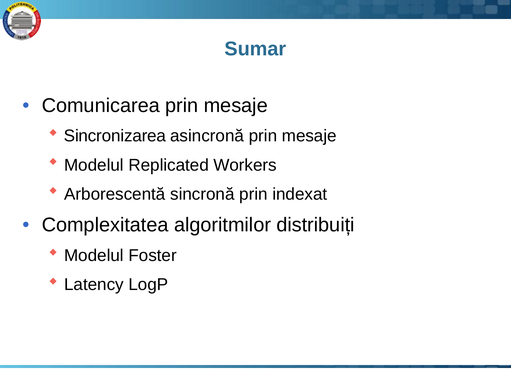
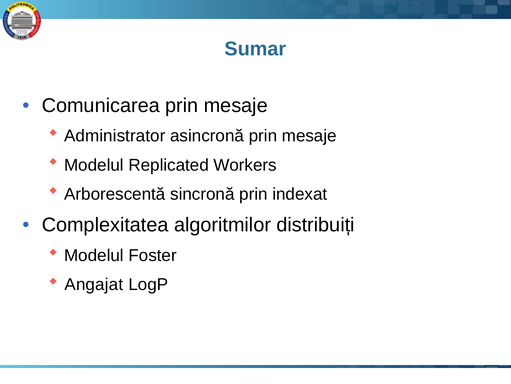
Sincronizarea: Sincronizarea -> Administrator (115, 136)
Latency: Latency -> Angajat (94, 284)
